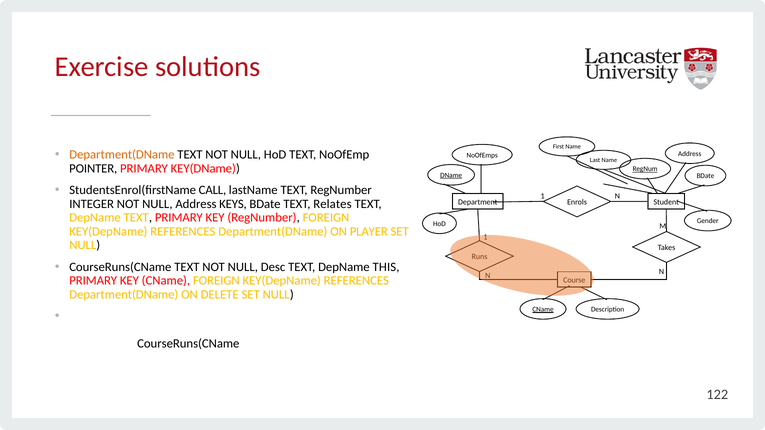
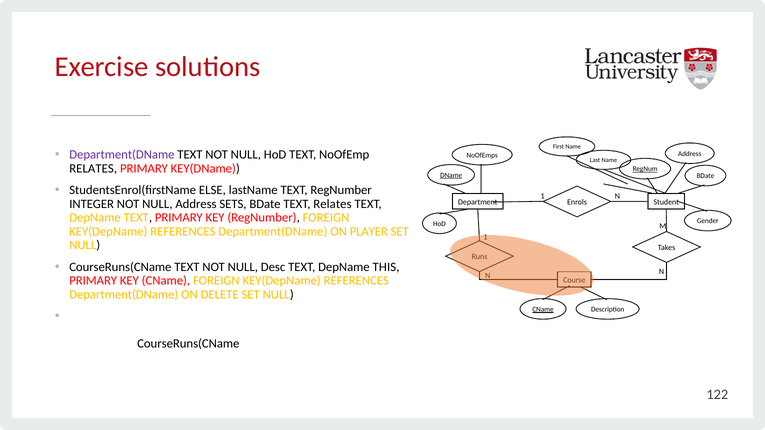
Department(DName colour: orange -> purple (122, 155)
POINTER: POINTER -> RELATES (93, 169)
CALL: CALL -> ELSE (212, 190)
KEYS: KEYS -> SETS (233, 204)
